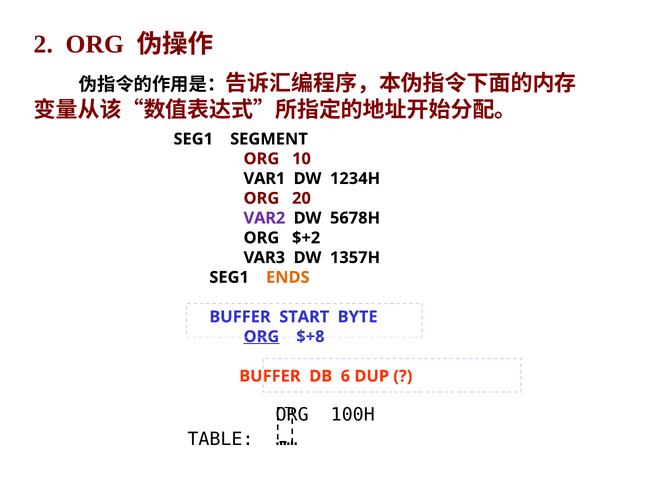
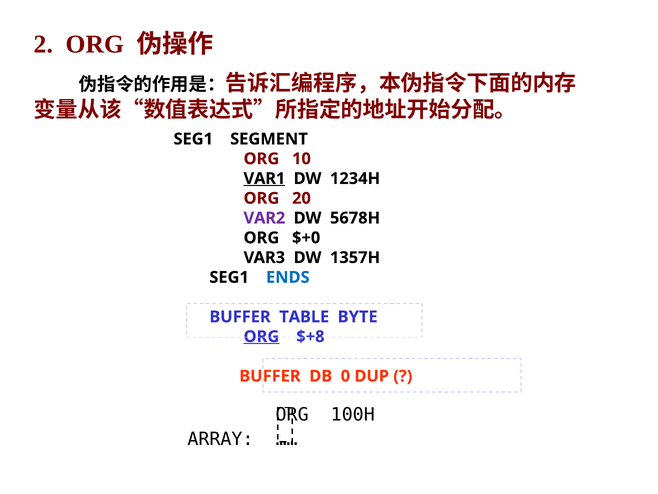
VAR1 underline: none -> present (264, 178)
$+2: $+2 -> $+0 (306, 238)
ENDS colour: orange -> blue (288, 277)
START: START -> TABLE (304, 317)
6: 6 -> 0 (345, 376)
TABLE: TABLE -> ARRAY (220, 439)
